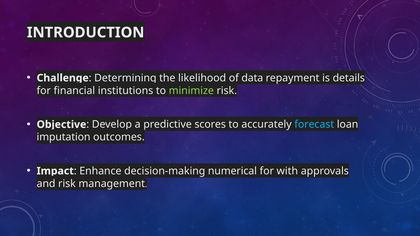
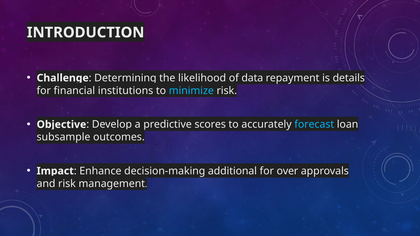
minimize colour: light green -> light blue (191, 91)
imputation: imputation -> subsample (64, 137)
numerical: numerical -> additional (232, 171)
with: with -> over (287, 171)
